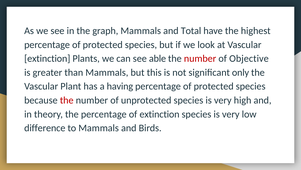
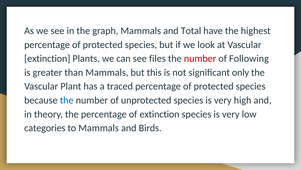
able: able -> files (157, 58)
Objective: Objective -> Following (249, 58)
having: having -> traced (120, 86)
the colour: red -> blue (67, 100)
difference: difference -> categories (45, 128)
